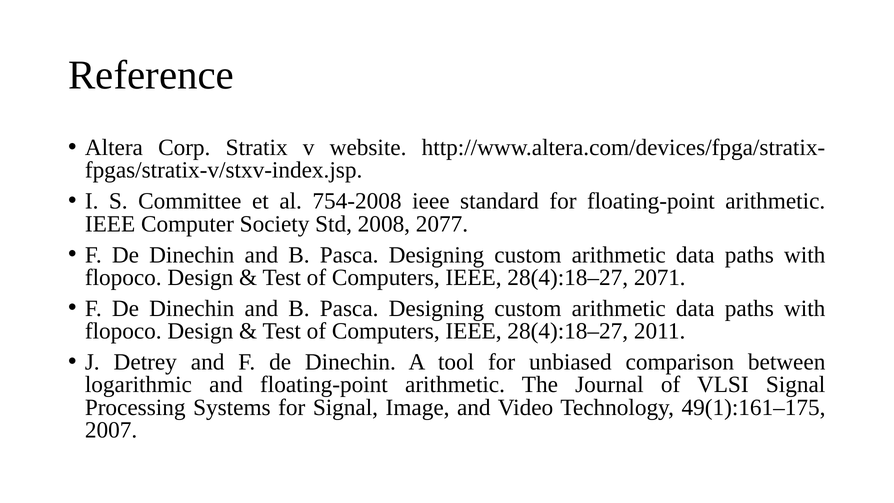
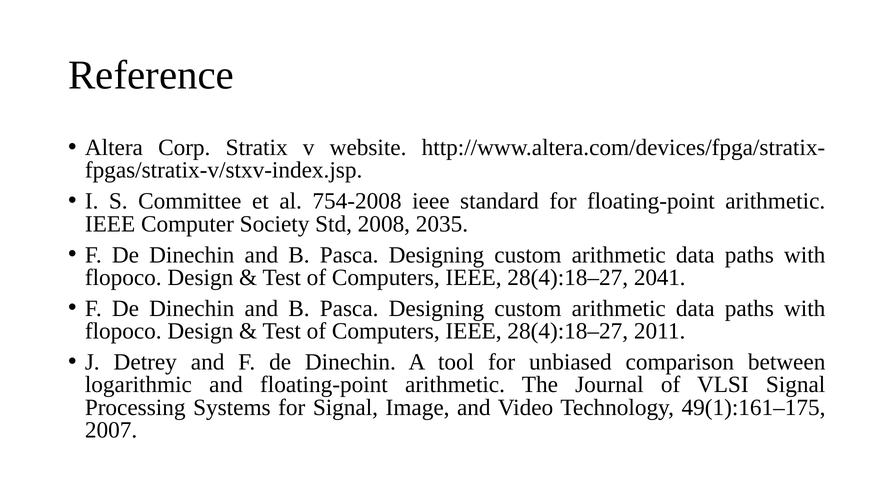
2077: 2077 -> 2035 (442, 224)
2071: 2071 -> 2041 (660, 277)
